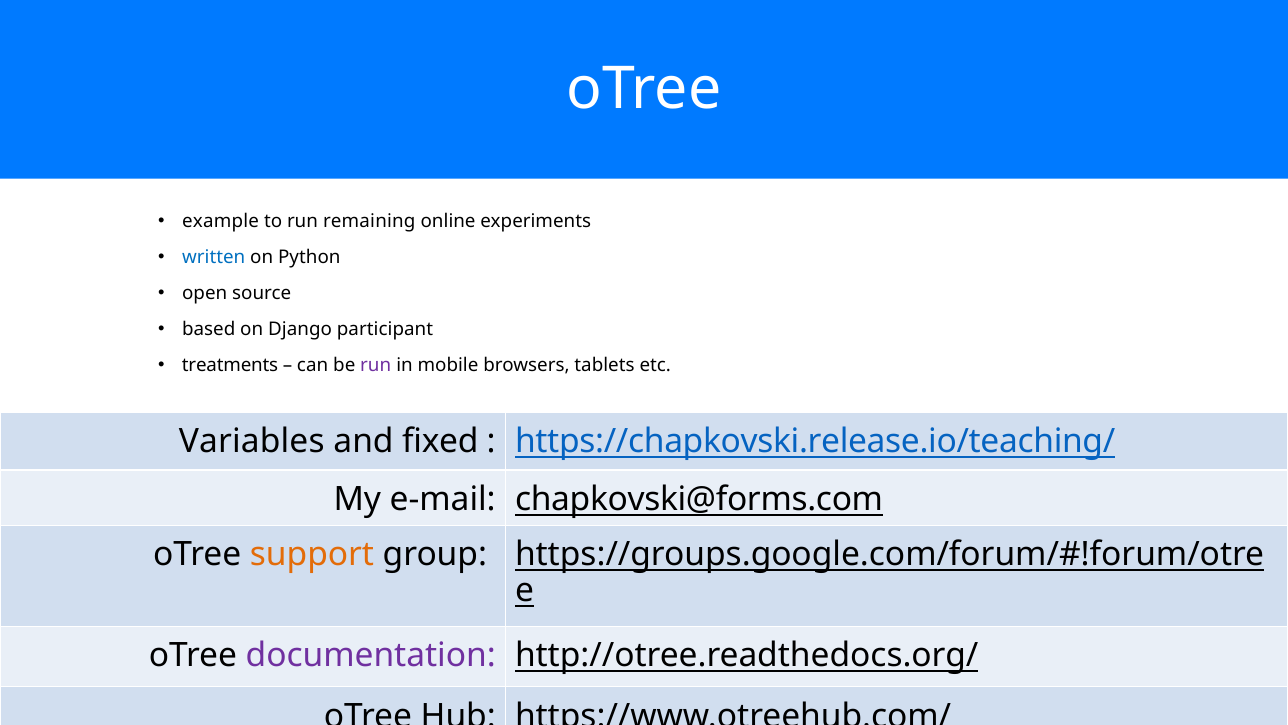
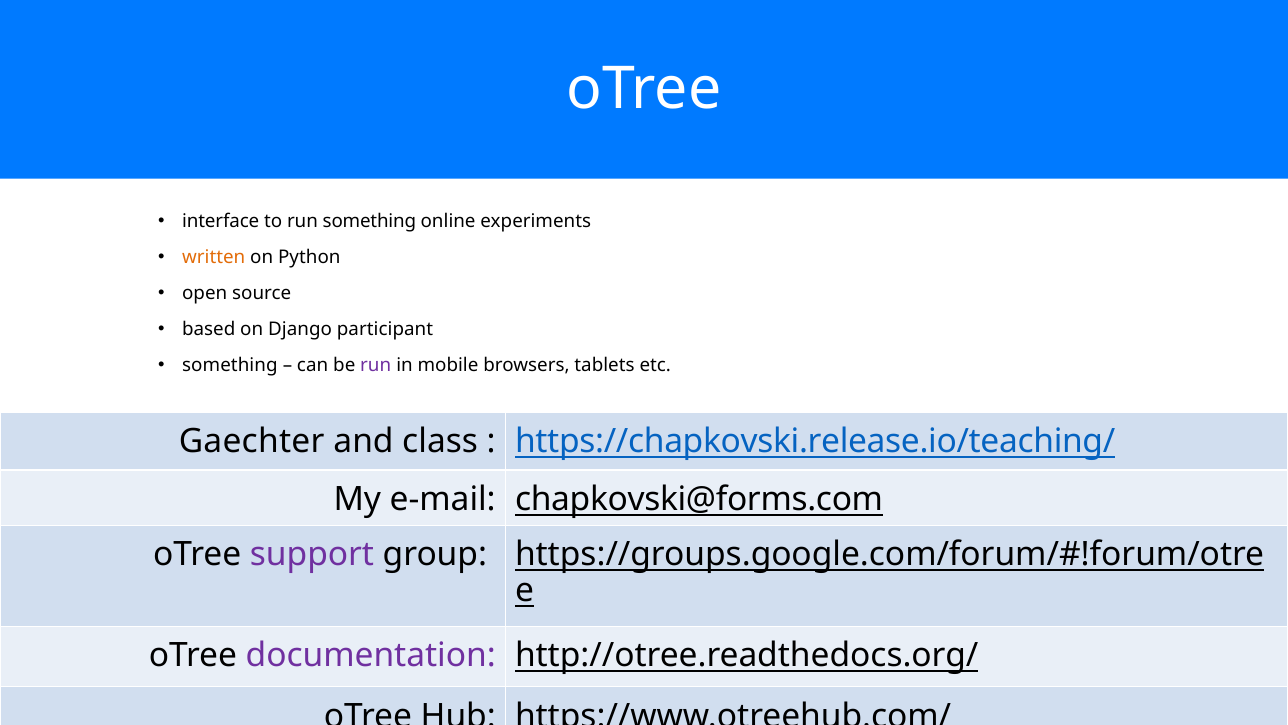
example: example -> interface (221, 221)
run remaining: remaining -> something (369, 221)
written colour: blue -> orange (214, 257)
treatments: treatments -> something (230, 365)
Variables: Variables -> Gaechter (252, 441)
fixed: fixed -> class (440, 441)
support colour: orange -> purple (312, 554)
